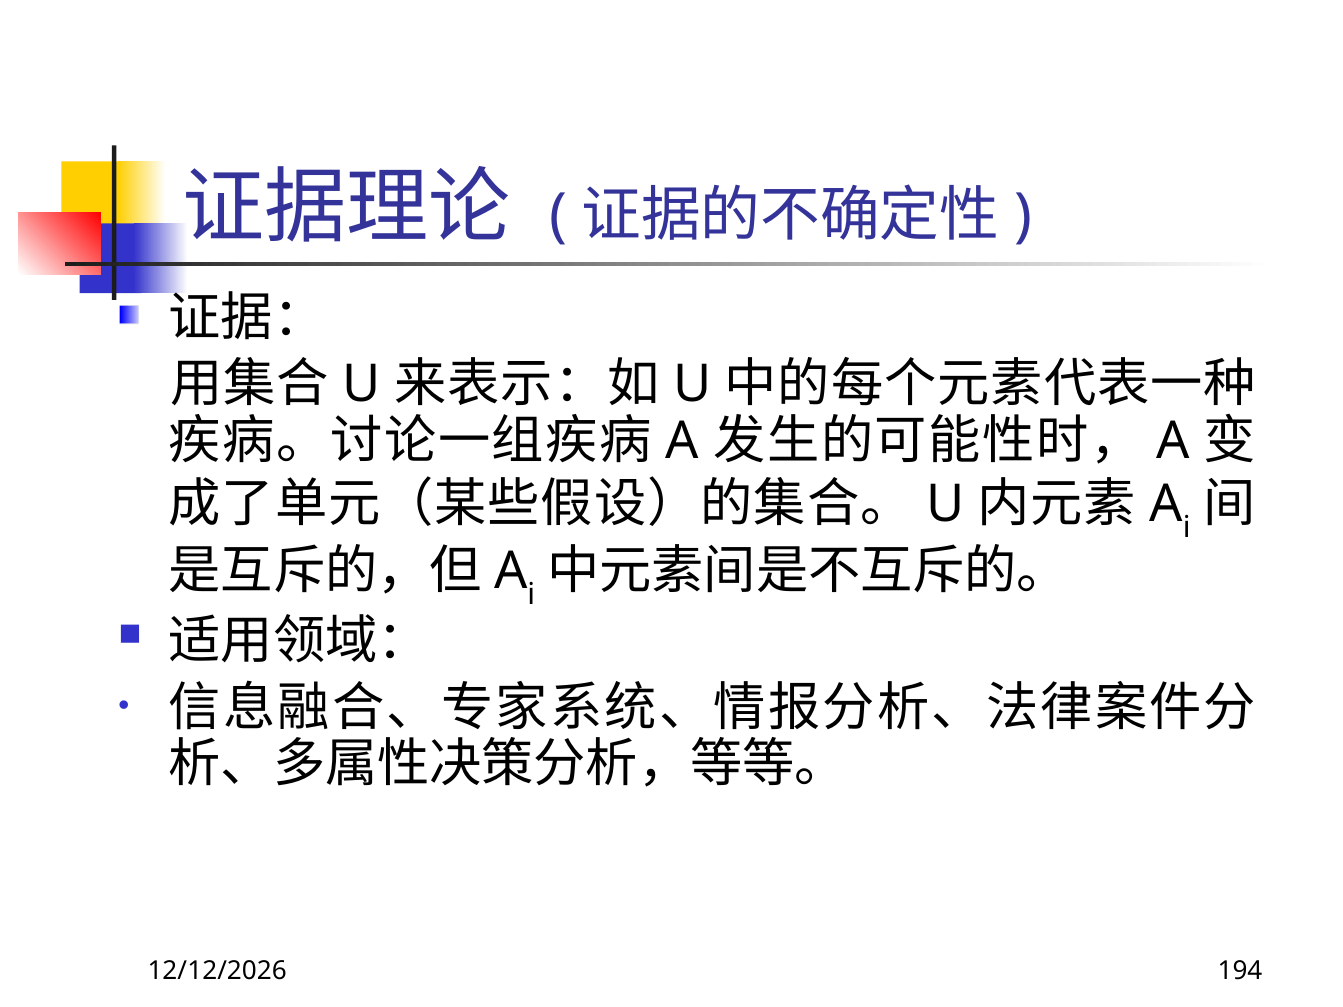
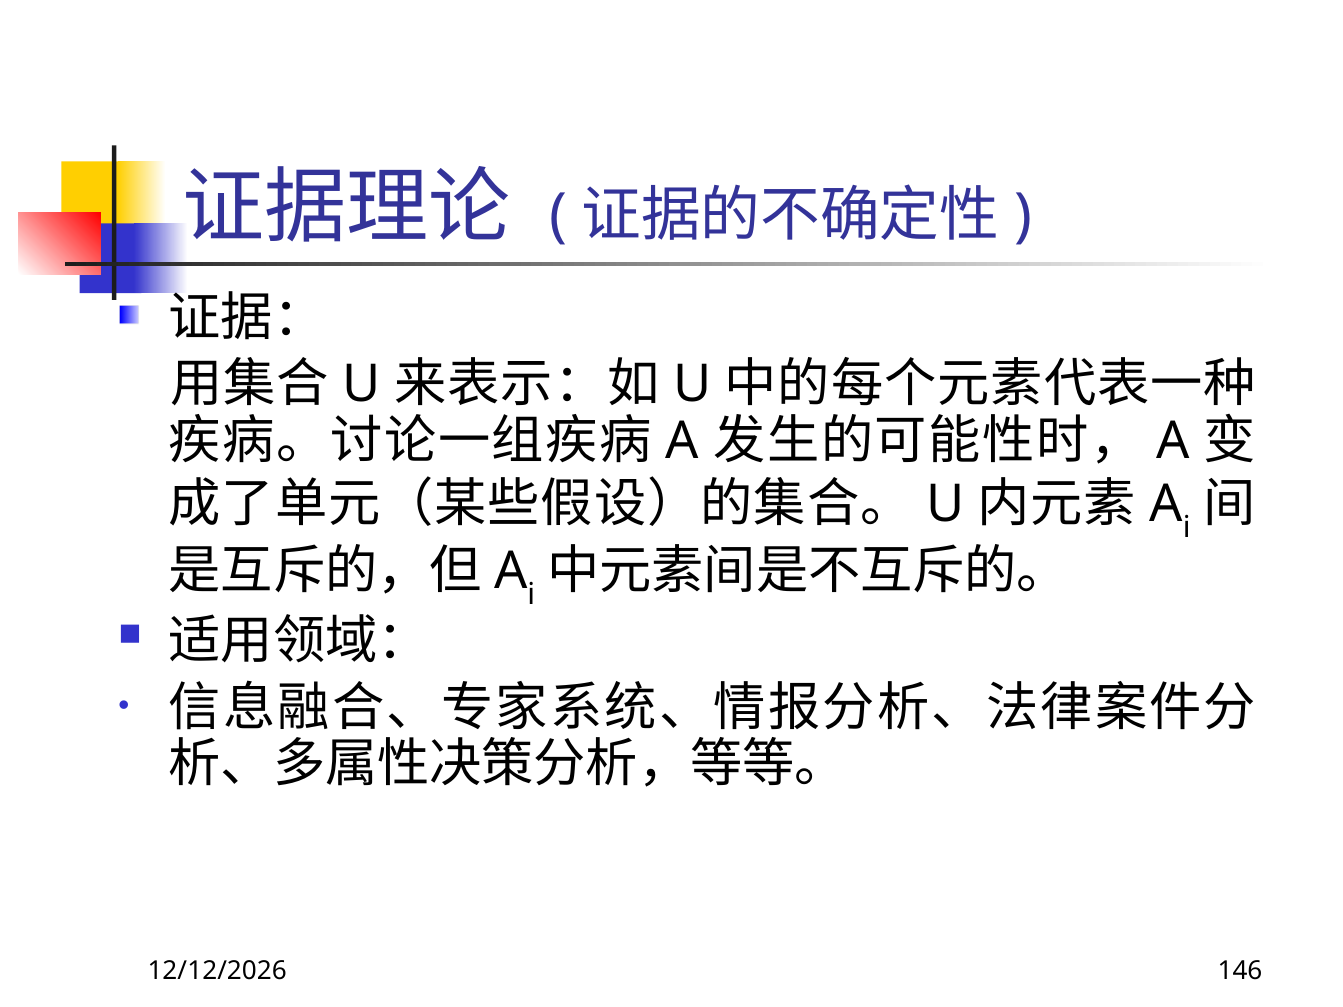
194: 194 -> 146 (1240, 971)
